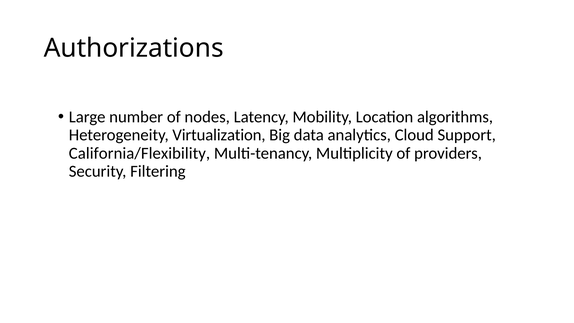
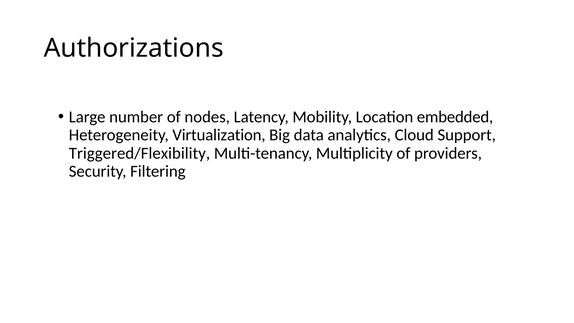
algorithms: algorithms -> embedded (455, 117)
California/Flexibility: California/Flexibility -> Triggered/Flexibility (139, 153)
